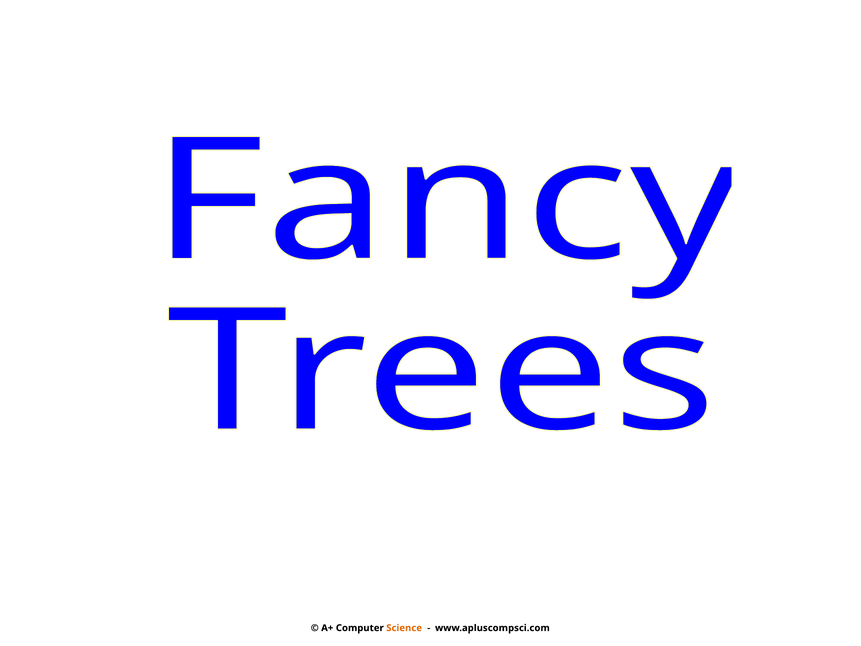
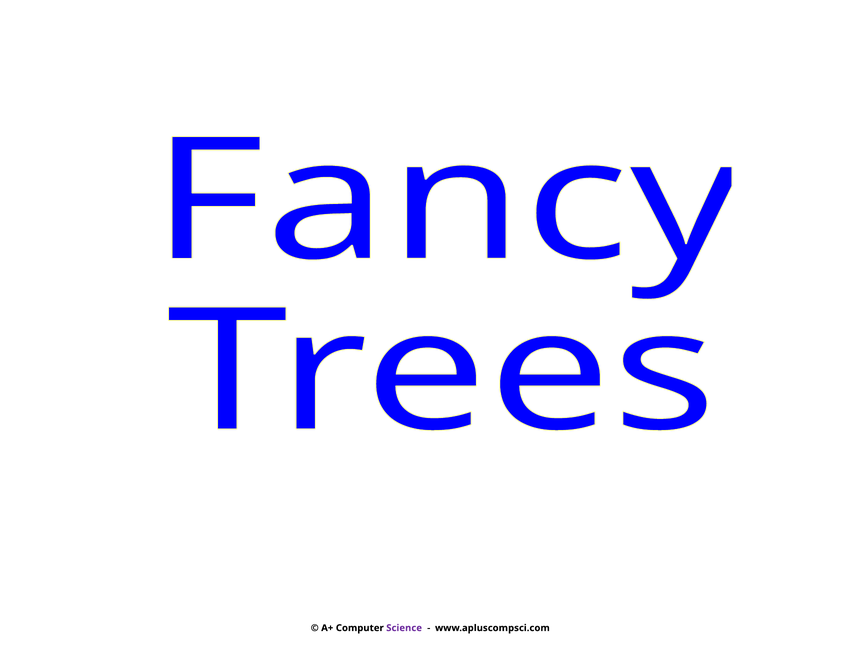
Science colour: orange -> purple (404, 628)
